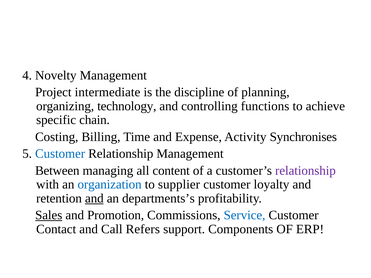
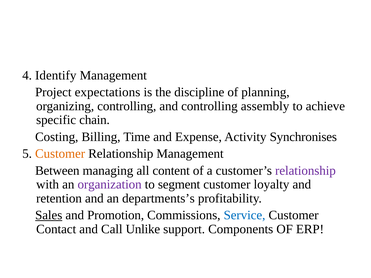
Novelty: Novelty -> Identify (56, 75)
intermediate: intermediate -> expectations (108, 92)
organizing technology: technology -> controlling (127, 106)
functions: functions -> assembly (265, 106)
Customer colour: blue -> orange (60, 154)
organization colour: blue -> purple (110, 185)
supplier: supplier -> segment (179, 185)
and underline: present -> none (94, 199)
Refers: Refers -> Unlike (143, 229)
